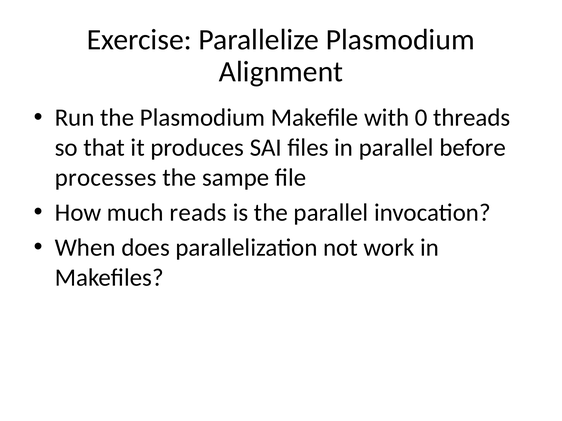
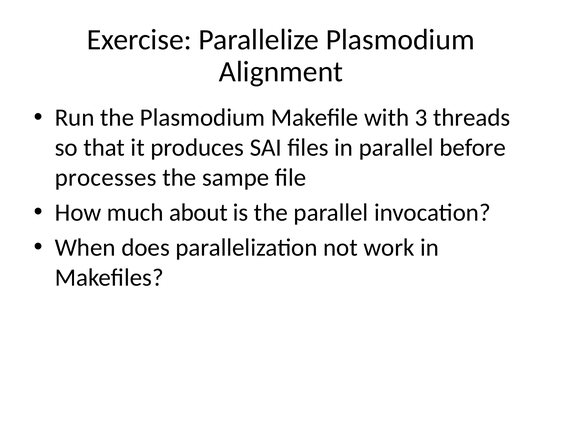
0: 0 -> 3 (421, 118)
reads: reads -> about (198, 213)
